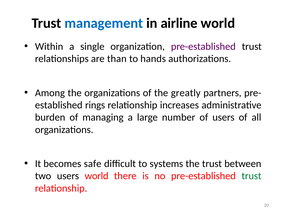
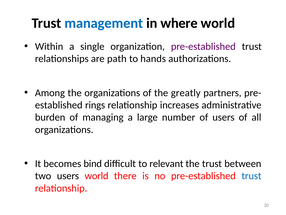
airline: airline -> where (179, 23)
than: than -> path (117, 59)
safe: safe -> bind (93, 163)
systems: systems -> relevant (166, 163)
trust colour: green -> blue (251, 176)
